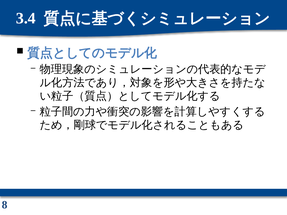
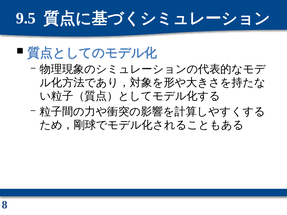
3.4: 3.4 -> 9.5 (26, 18)
